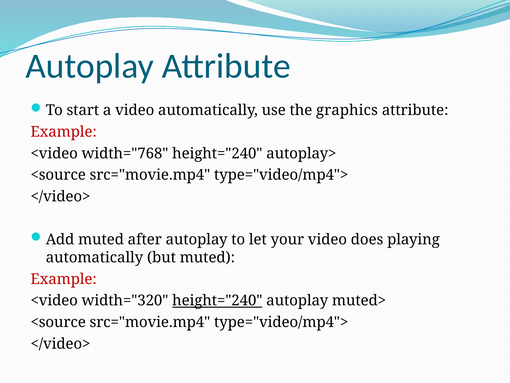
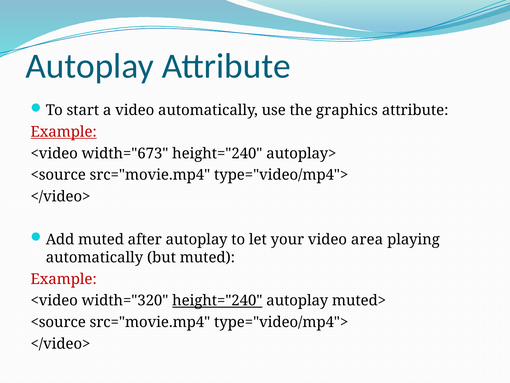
Example underline: none -> present (64, 132)
width="768: width="768 -> width="673 (125, 153)
does: does -> area (367, 239)
